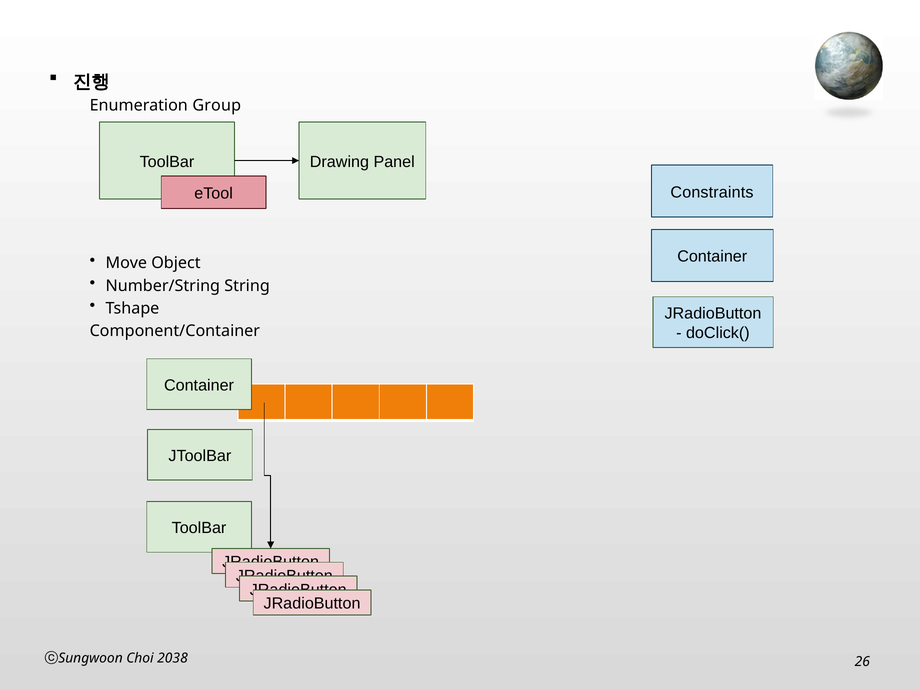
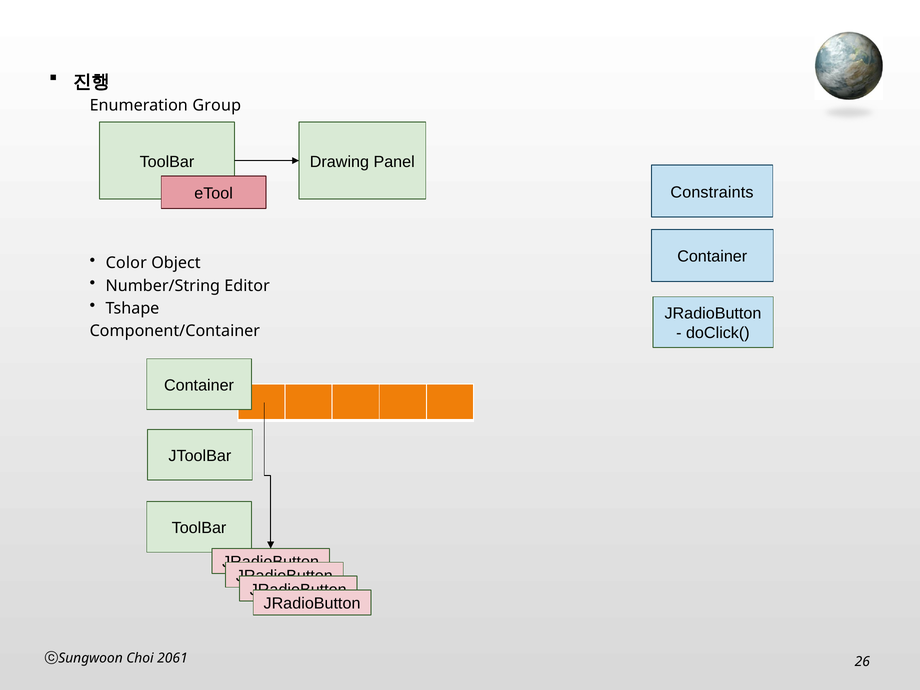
Move: Move -> Color (126, 263)
String: String -> Editor (247, 286)
2038: 2038 -> 2061 (172, 659)
